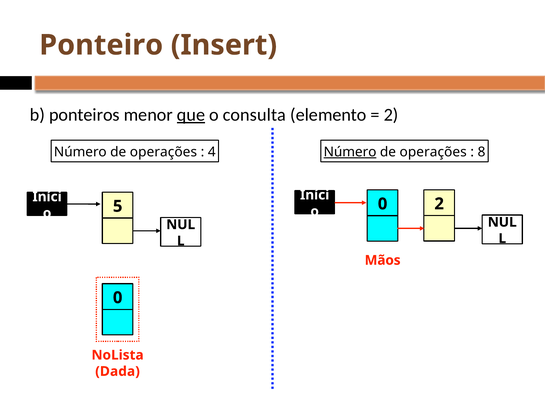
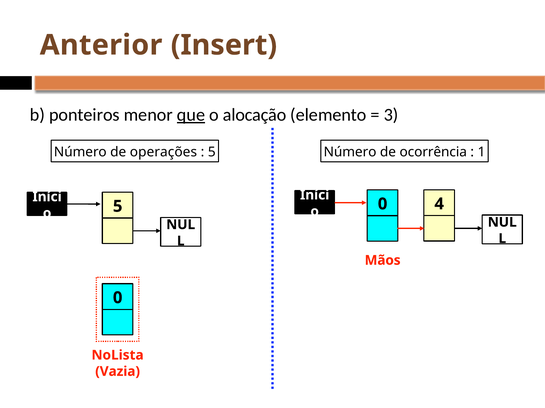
Ponteiro: Ponteiro -> Anterior (101, 45)
consulta: consulta -> alocação (255, 115)
2: 2 -> 3 (391, 115)
4: 4 -> 5 (212, 152)
Número underline: present -> none (350, 152)
operações: operações -> ocorrência (433, 152)
8: 8 -> 1 (481, 152)
o 2: 2 -> 4 (439, 204)
Dada: Dada -> Vazia (118, 372)
